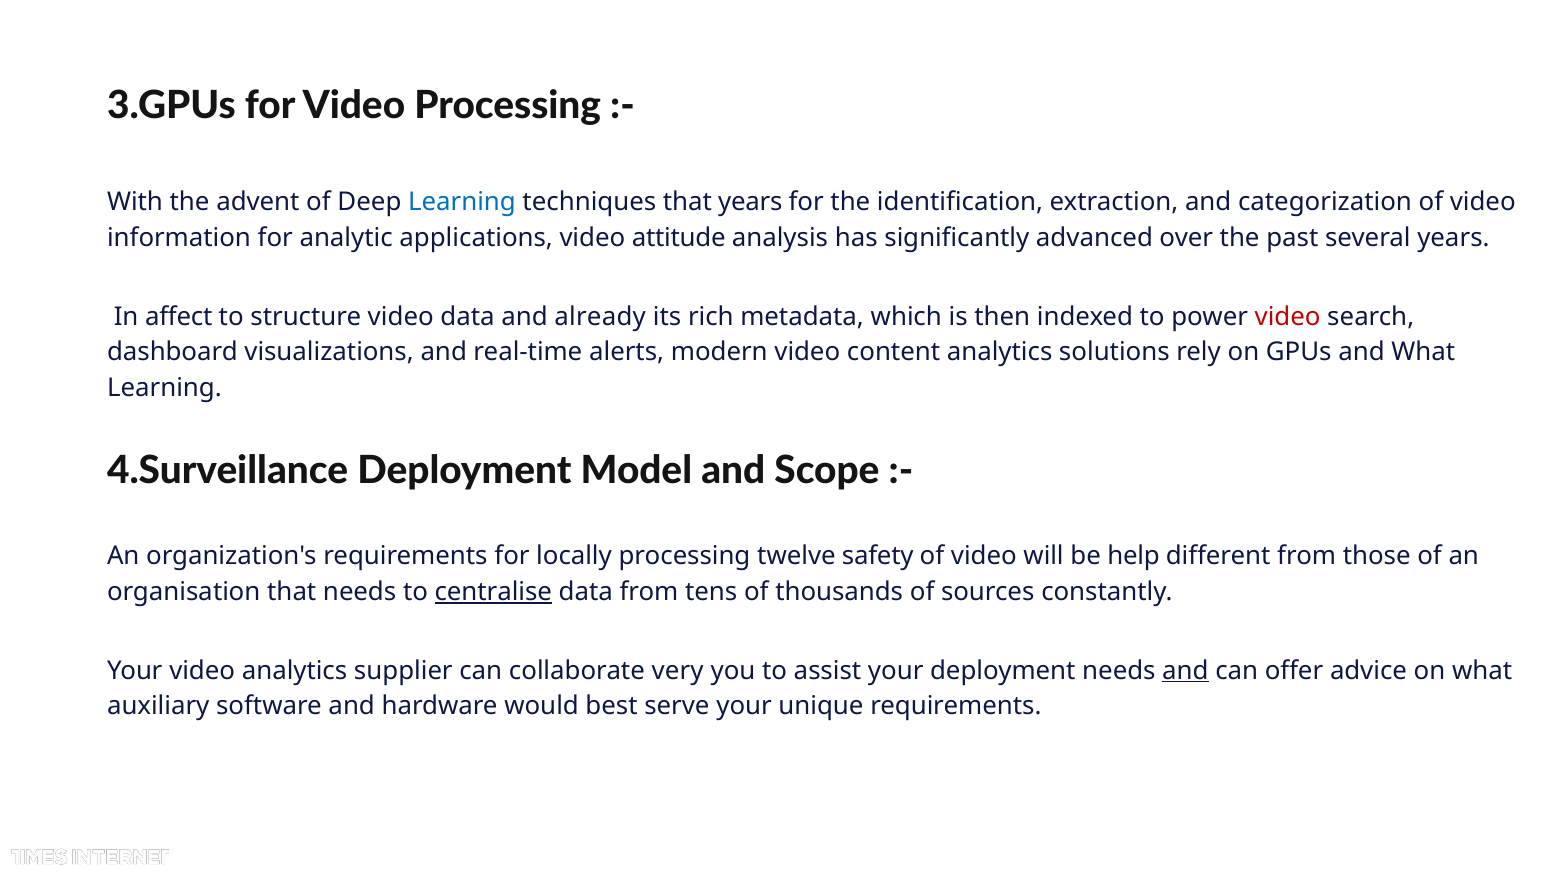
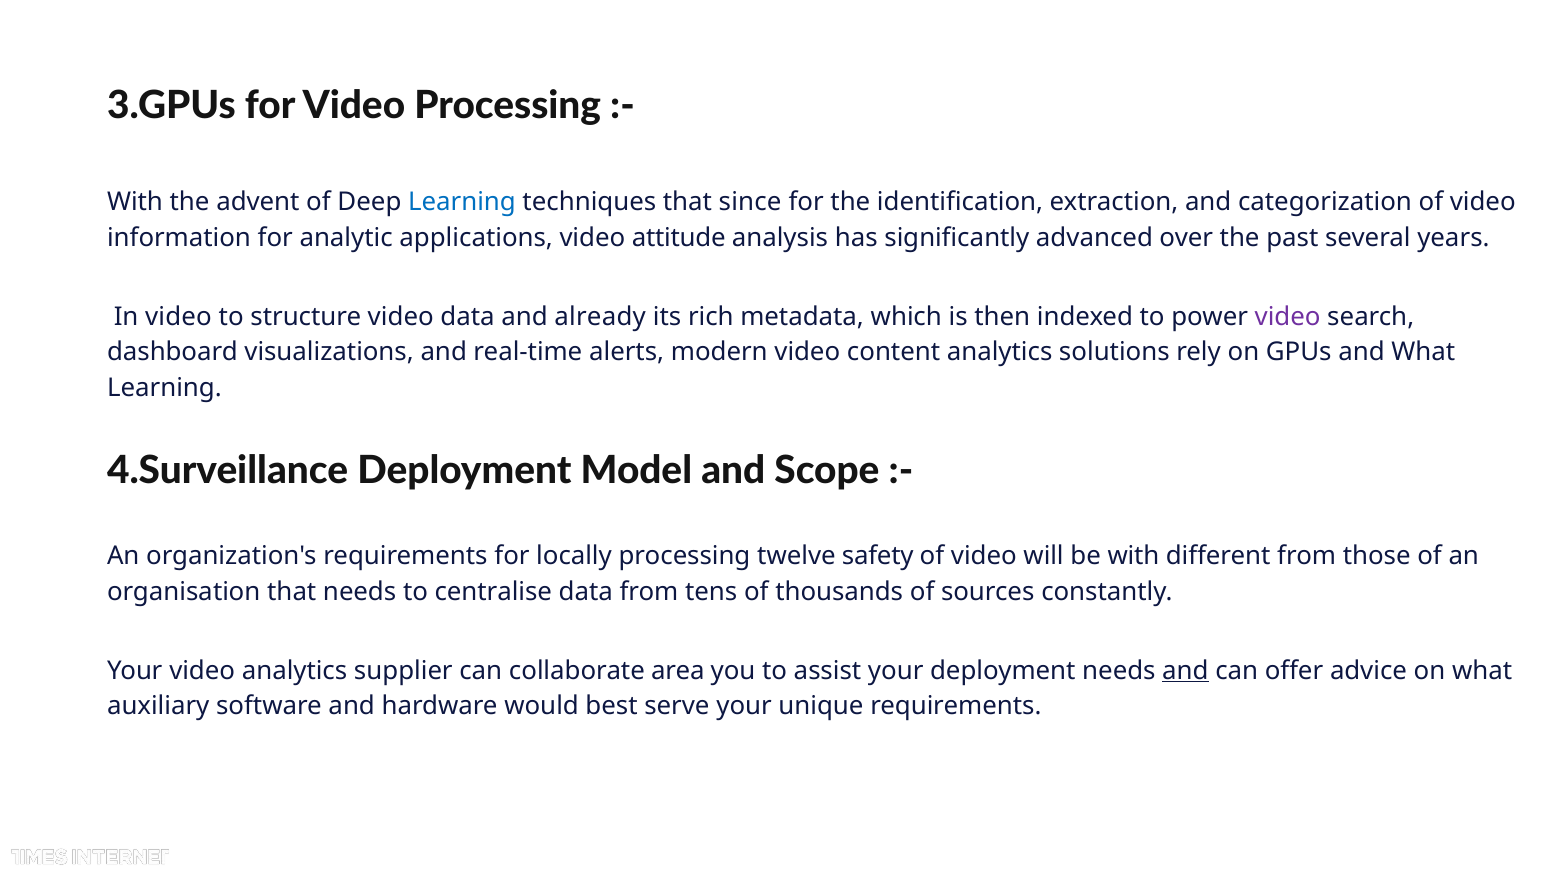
that years: years -> since (750, 202)
In affect: affect -> video (178, 317)
video colour: red -> purple (1288, 317)
be help: help -> with (1133, 556)
centralise underline: present -> none (493, 592)
very: very -> area (678, 671)
